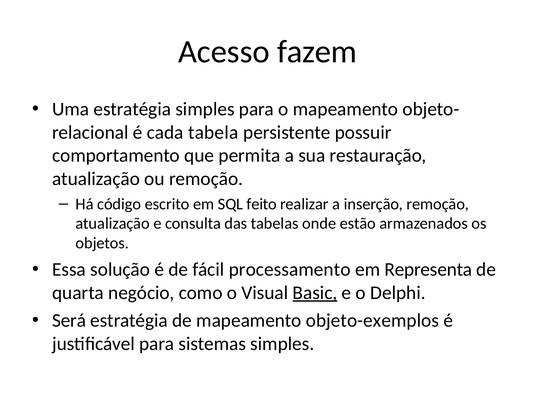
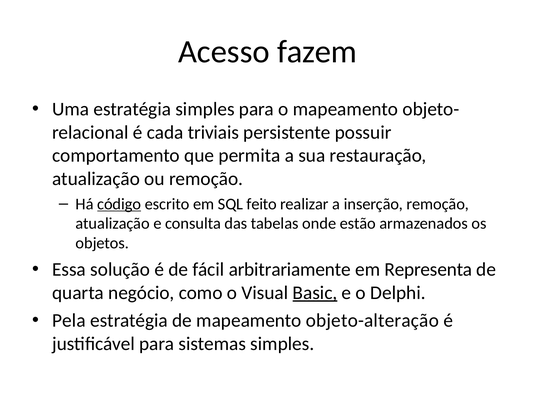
tabela: tabela -> triviais (213, 132)
código underline: none -> present (119, 204)
processamento: processamento -> arbitrariamente (290, 270)
Será: Será -> Pela (69, 321)
objeto-exemplos: objeto-exemplos -> objeto-alteração (372, 321)
